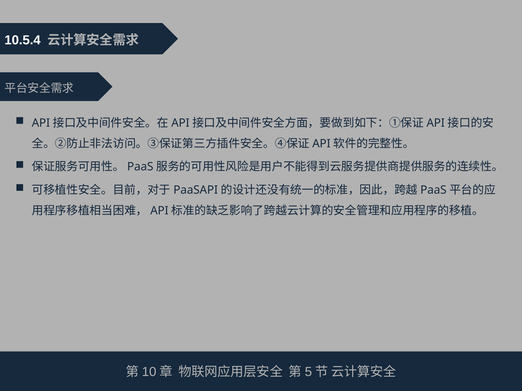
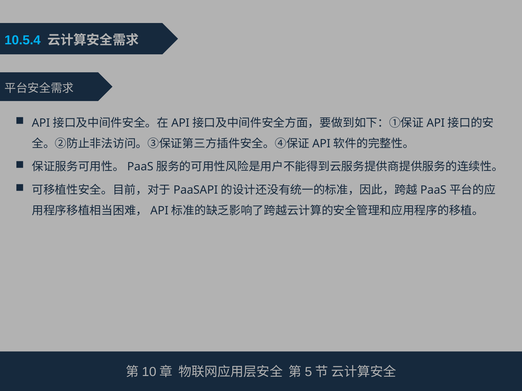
10.5.4 colour: white -> light blue (23, 40)
